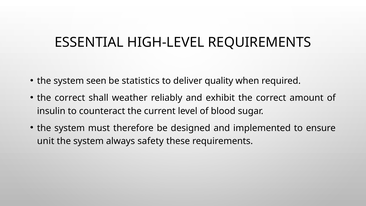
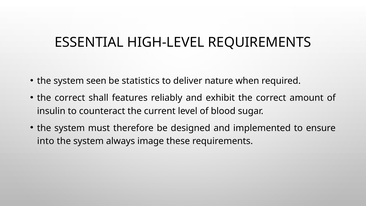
quality: quality -> nature (219, 81)
weather: weather -> features (130, 98)
unit: unit -> into (46, 141)
safety: safety -> image (151, 141)
